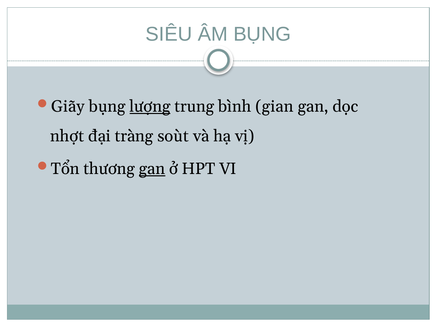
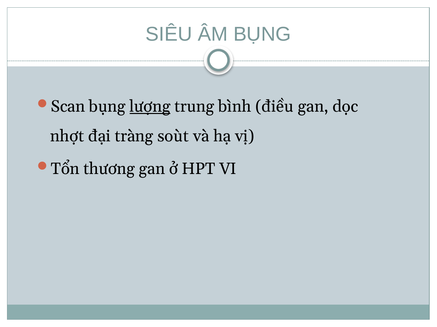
Giãy: Giãy -> Scan (68, 107)
gian: gian -> điều (275, 107)
gan underline: present -> none (152, 169)
